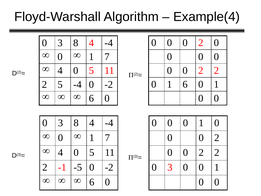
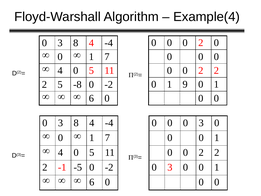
1 6: 6 -> 9 (185, 84)
5 -4: -4 -> -8 (77, 84)
0 0 0 1: 1 -> 3 (201, 123)
2: 2 -> 1 (217, 138)
